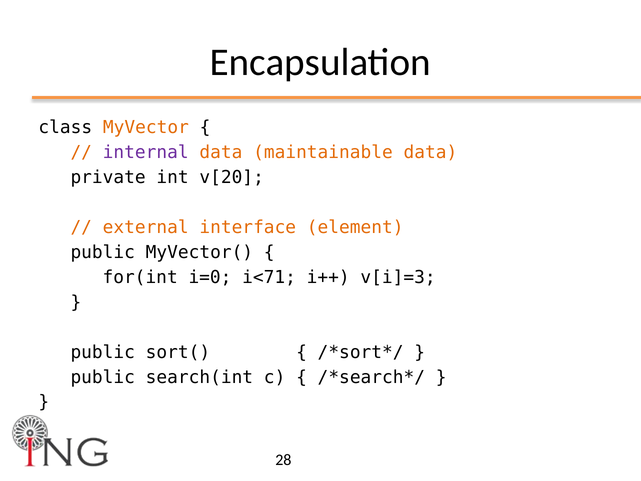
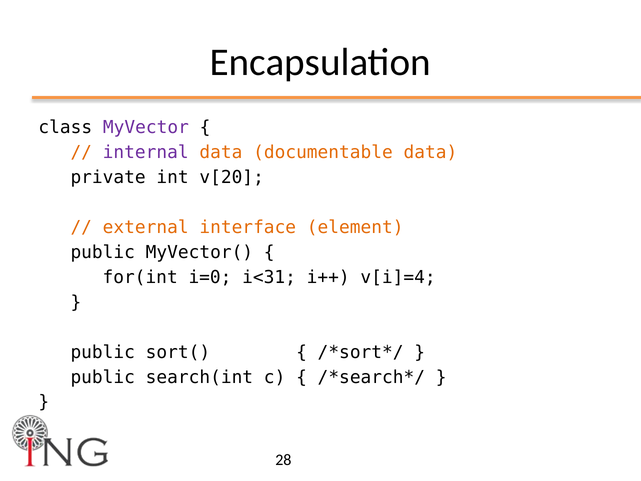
MyVector colour: orange -> purple (146, 127)
maintainable: maintainable -> documentable (323, 152)
i<71: i<71 -> i<31 (269, 277)
v[i]=3: v[i]=3 -> v[i]=4 (398, 277)
